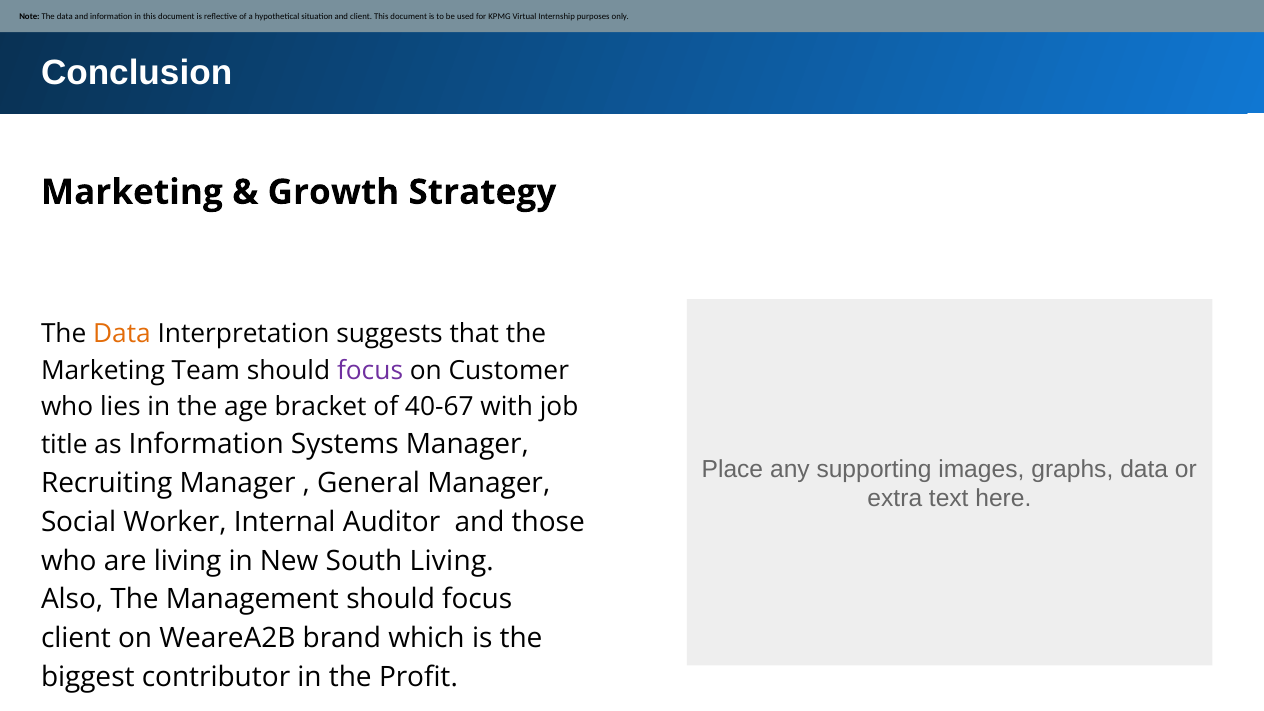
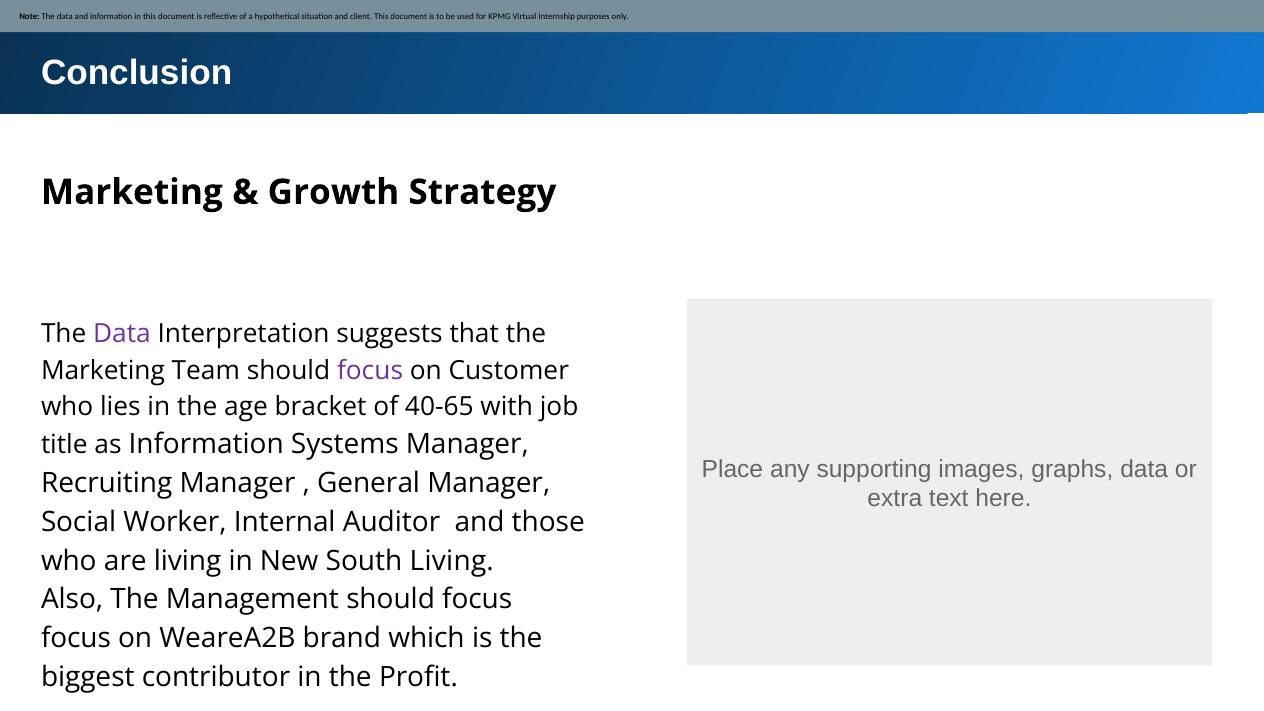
Data colour: orange -> purple (122, 334)
40-67: 40-67 -> 40-65 (439, 407)
client: client -> focus (76, 638)
